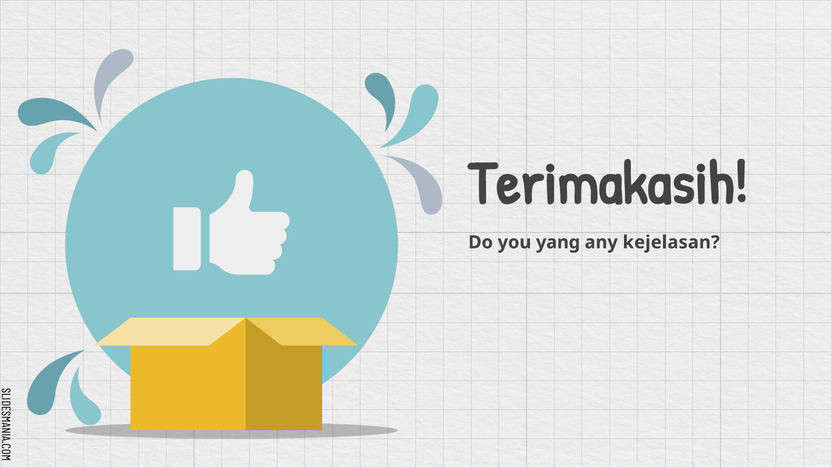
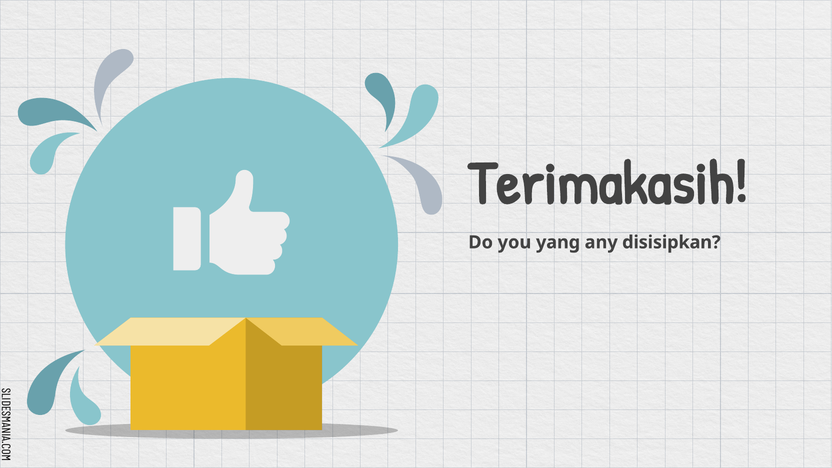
kejelasan: kejelasan -> disisipkan (671, 242)
